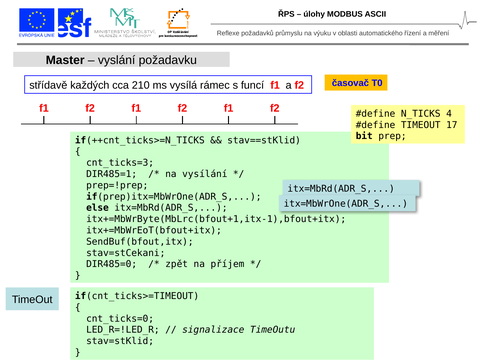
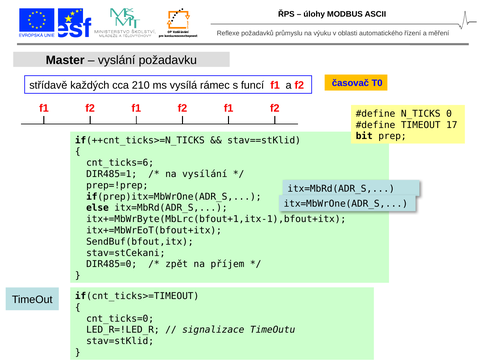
4: 4 -> 0 (449, 113)
cnt_ticks=3: cnt_ticks=3 -> cnt_ticks=6 (120, 163)
